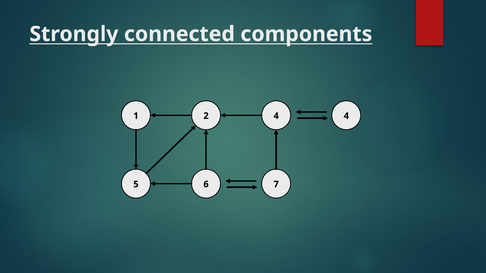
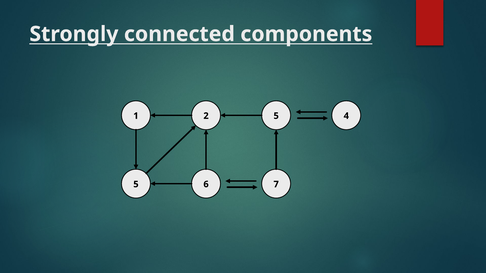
2 4: 4 -> 5 (276, 116)
